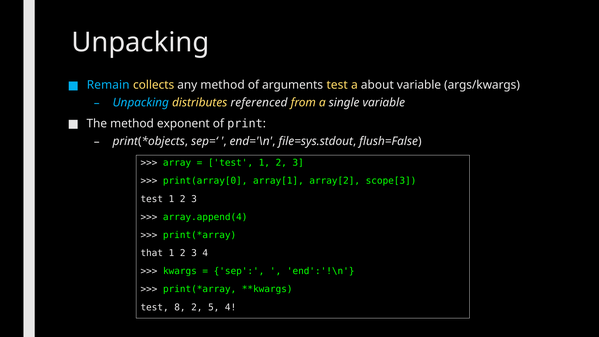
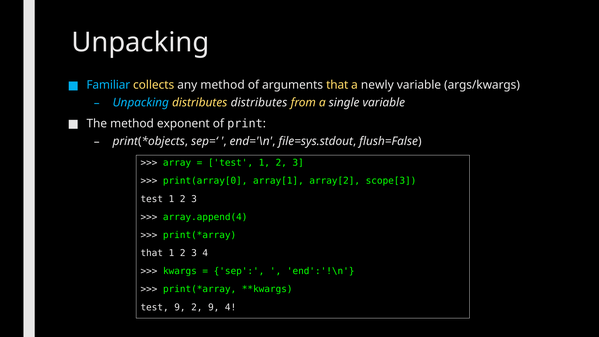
Remain: Remain -> Familiar (108, 85)
arguments test: test -> that (337, 85)
about: about -> newly (377, 85)
distributes referenced: referenced -> distributes (259, 103)
test 8: 8 -> 9 (180, 307)
2 5: 5 -> 9 (214, 307)
